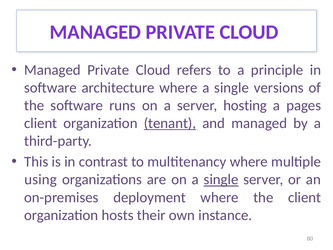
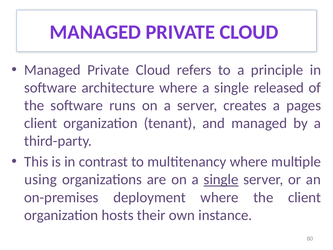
versions: versions -> released (279, 88)
hosting: hosting -> creates (245, 105)
tenant underline: present -> none (170, 123)
